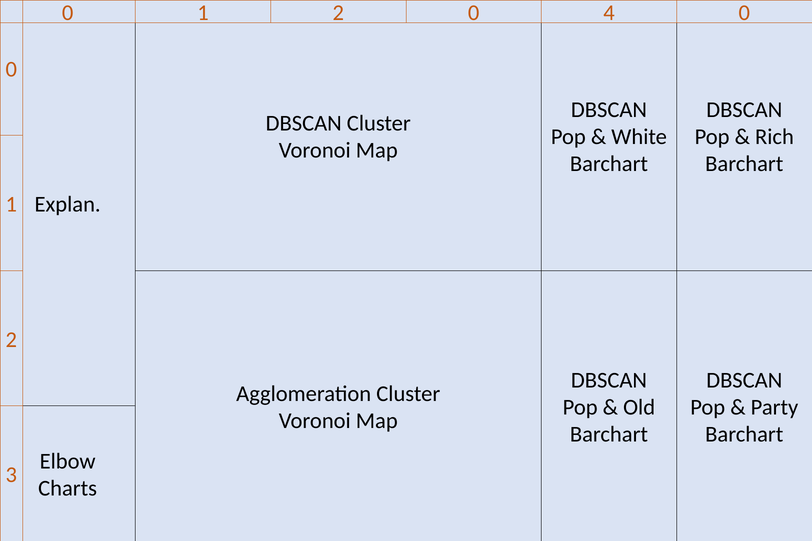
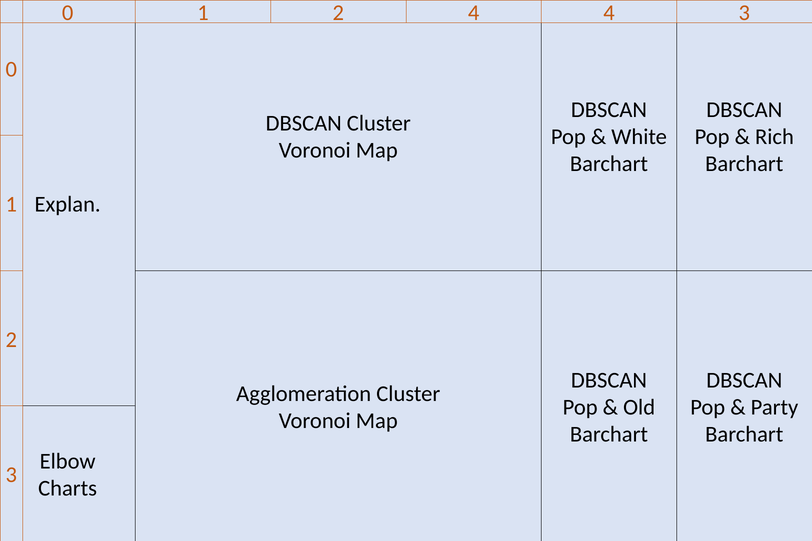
2 0: 0 -> 4 (474, 13)
4 0: 0 -> 3 (744, 13)
